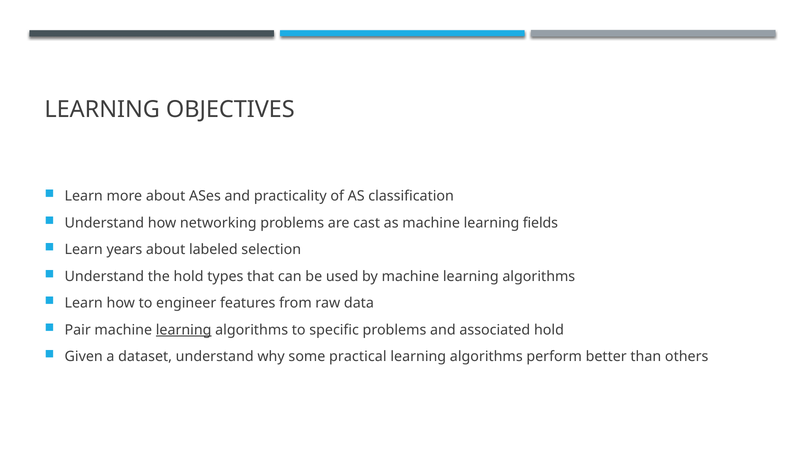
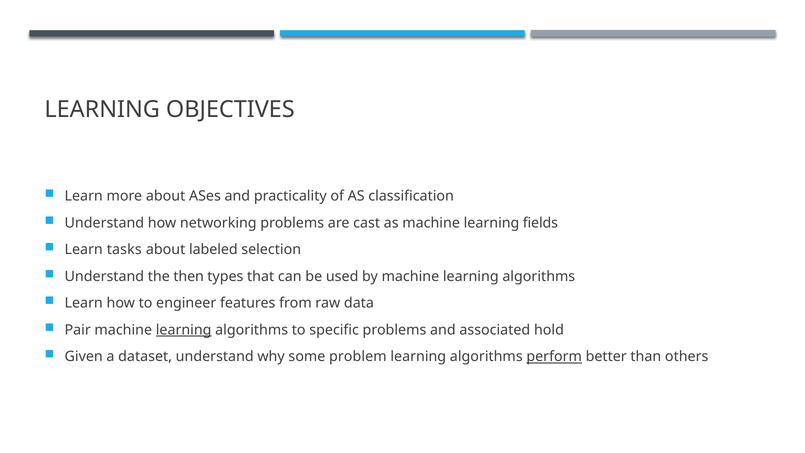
years: years -> tasks (124, 250)
the hold: hold -> then (189, 276)
practical: practical -> problem (358, 357)
perform underline: none -> present (554, 357)
